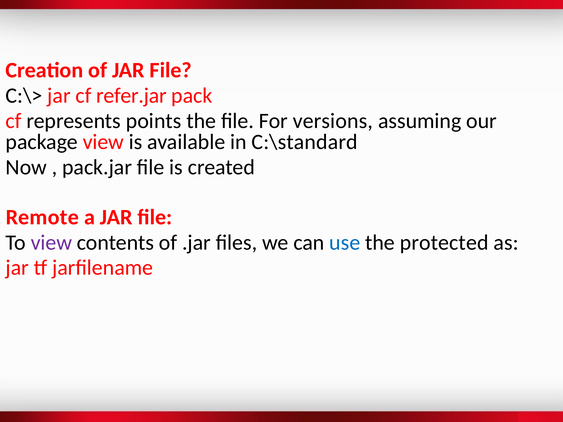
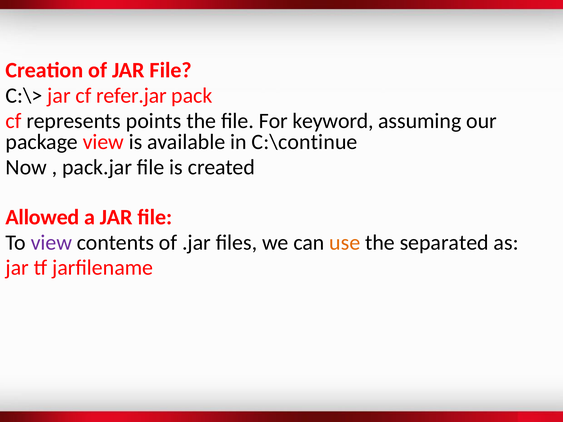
versions: versions -> keyword (333, 121)
C:\standard: C:\standard -> C:\continue (305, 142)
Remote: Remote -> Allowed (42, 217)
use colour: blue -> orange (345, 243)
protected: protected -> separated (444, 243)
